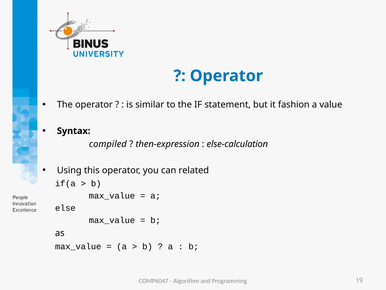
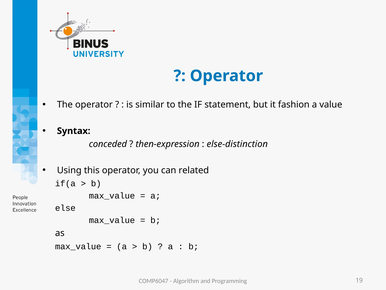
compiled: compiled -> conceded (108, 144)
else-calculation: else-calculation -> else-distinction (237, 144)
